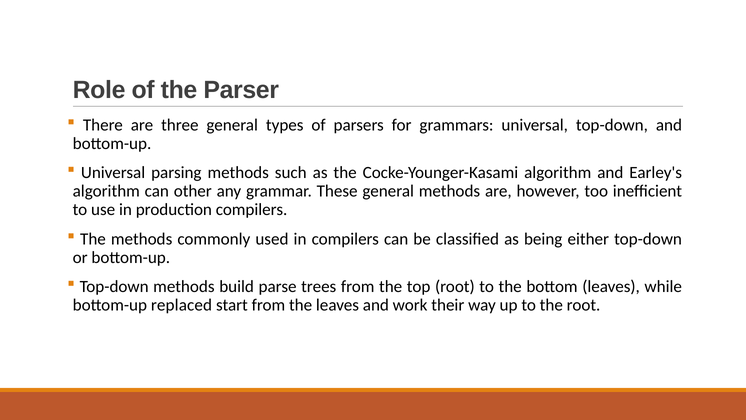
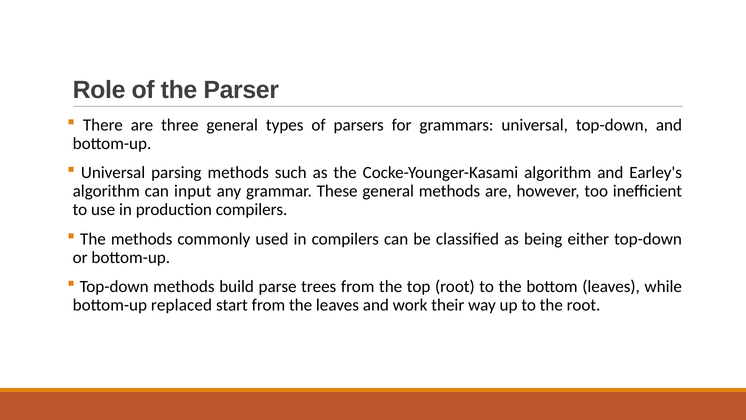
other: other -> input (193, 191)
